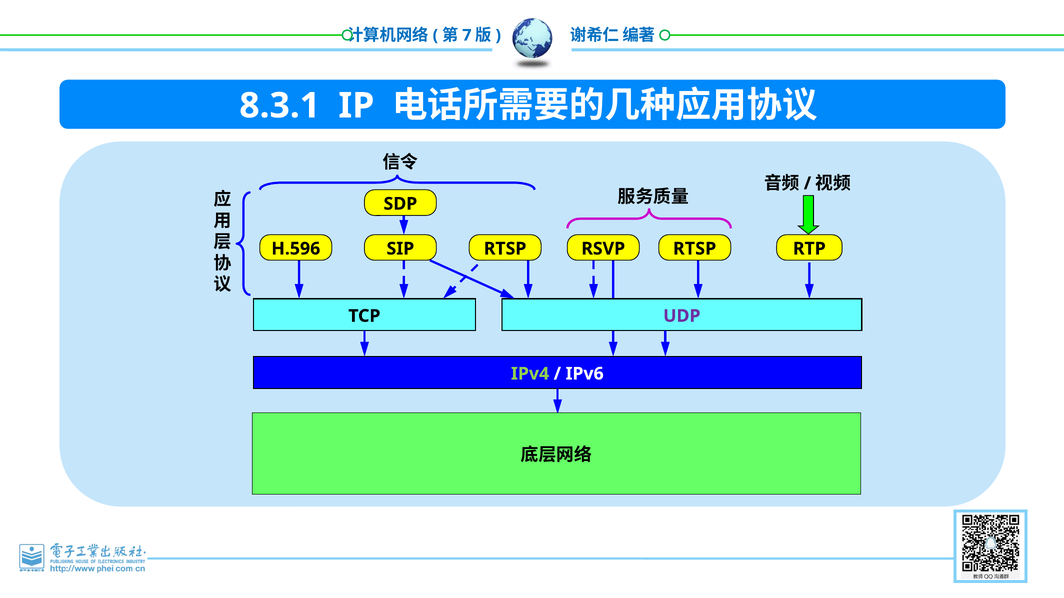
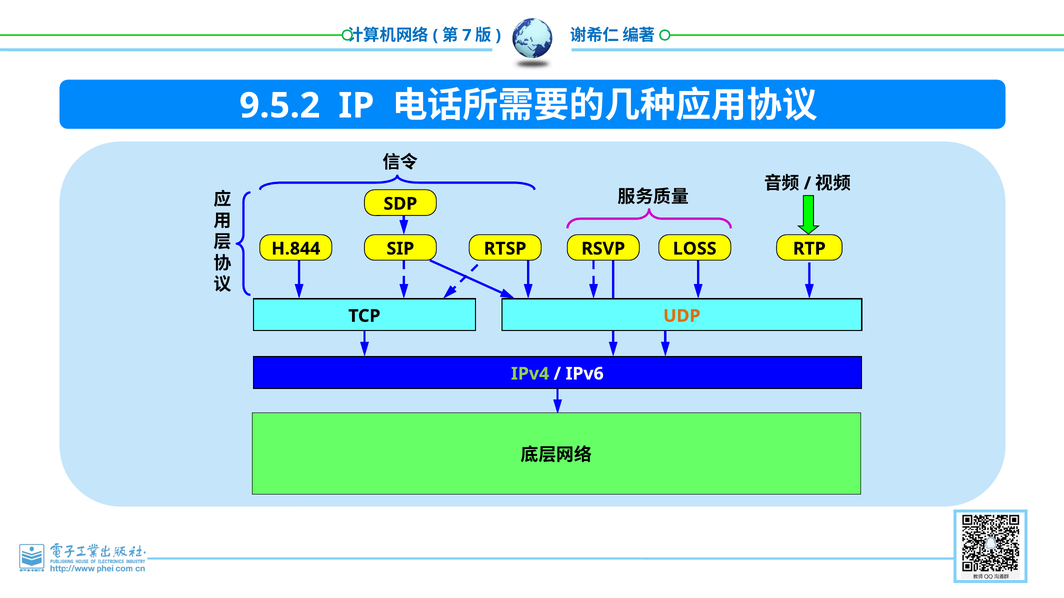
8.3.1: 8.3.1 -> 9.5.2 (280, 106)
H.596: H.596 -> H.844 (296, 249)
RTSP RTSP: RTSP -> LOSS (695, 249)
UDP colour: purple -> orange (682, 316)
